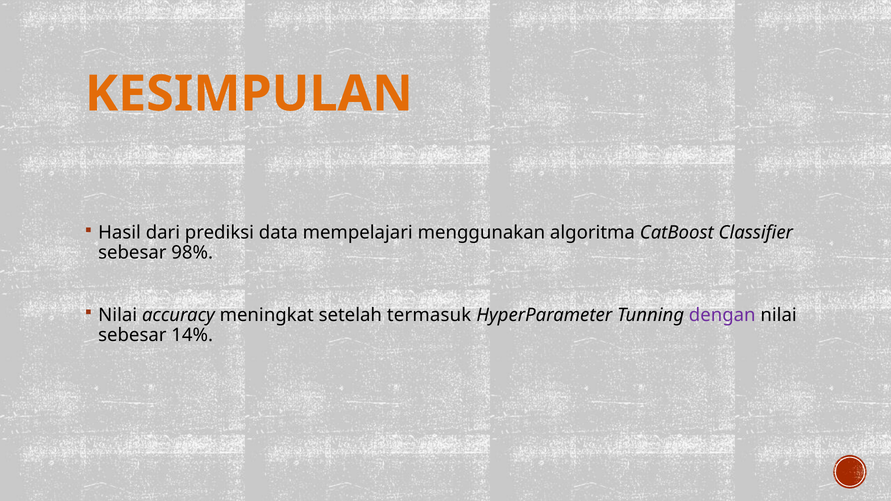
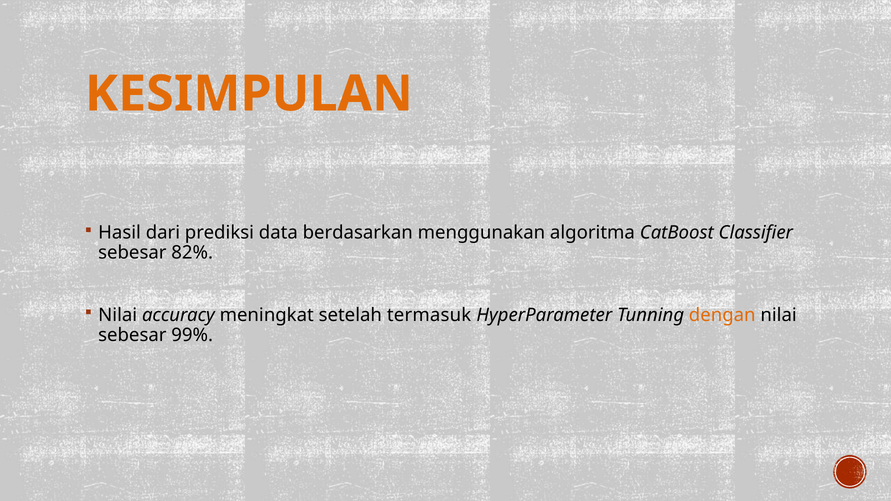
mempelajari: mempelajari -> berdasarkan (358, 233)
98%: 98% -> 82% (192, 253)
dengan colour: purple -> orange (722, 315)
14%: 14% -> 99% (192, 335)
